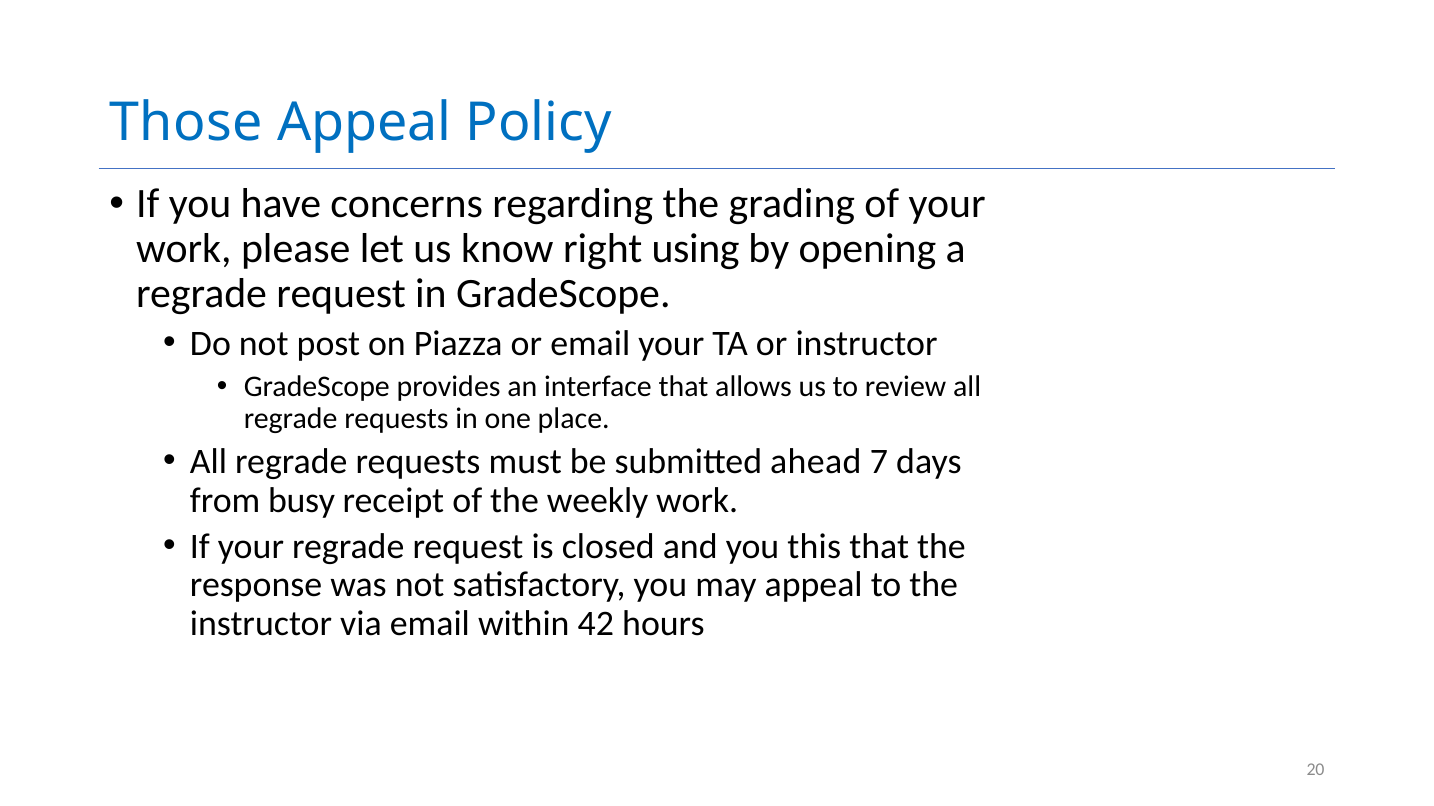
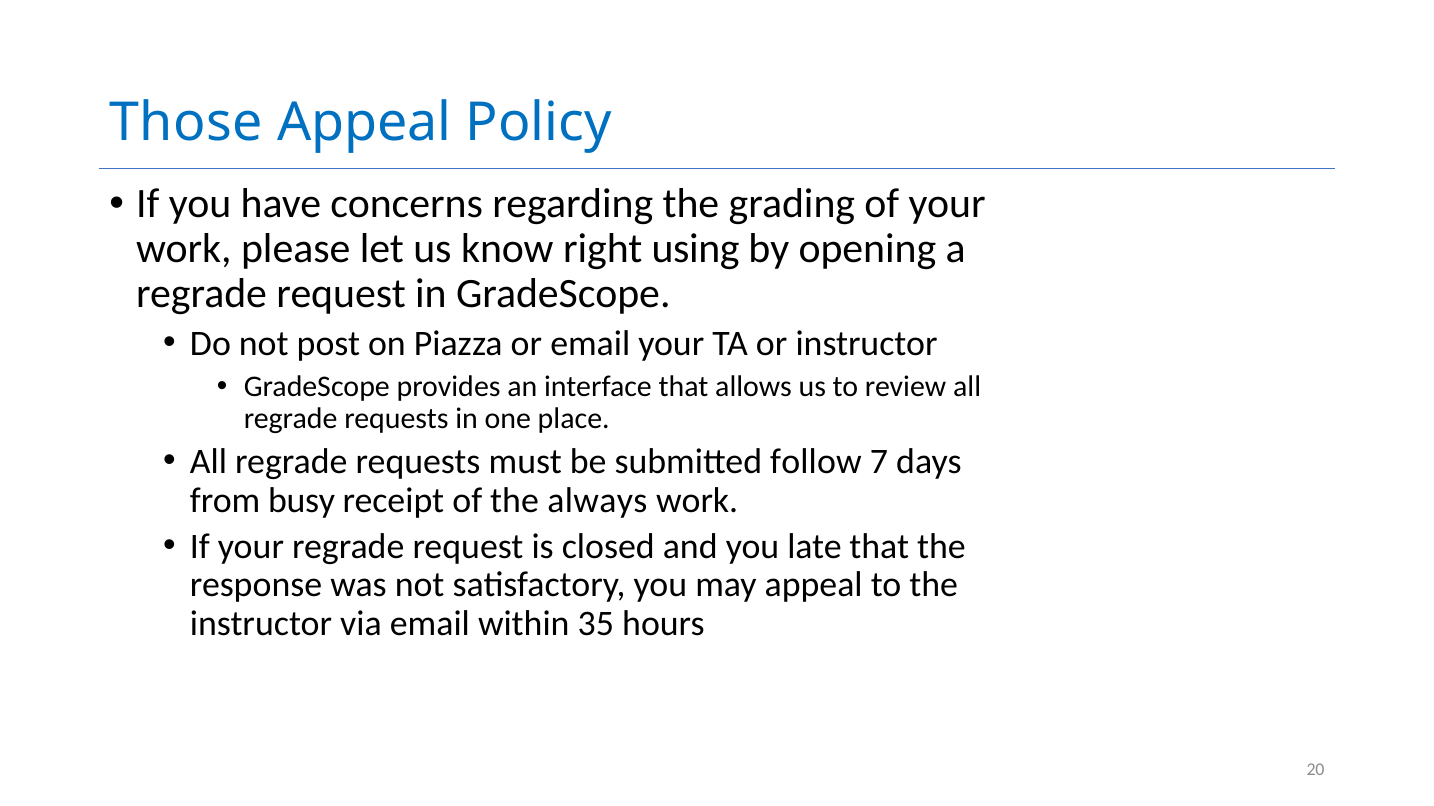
ahead: ahead -> follow (816, 462)
weekly: weekly -> always (597, 501)
this: this -> late (815, 547)
42: 42 -> 35 (596, 624)
